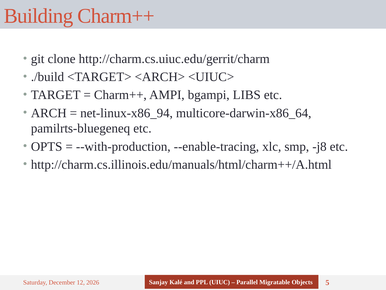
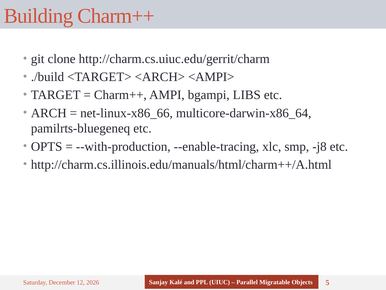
<UIUC>: <UIUC> -> <AMPI> (211, 77)
net-linux-x86_94: net-linux-x86_94 -> net-linux-x86_66 (127, 113)
